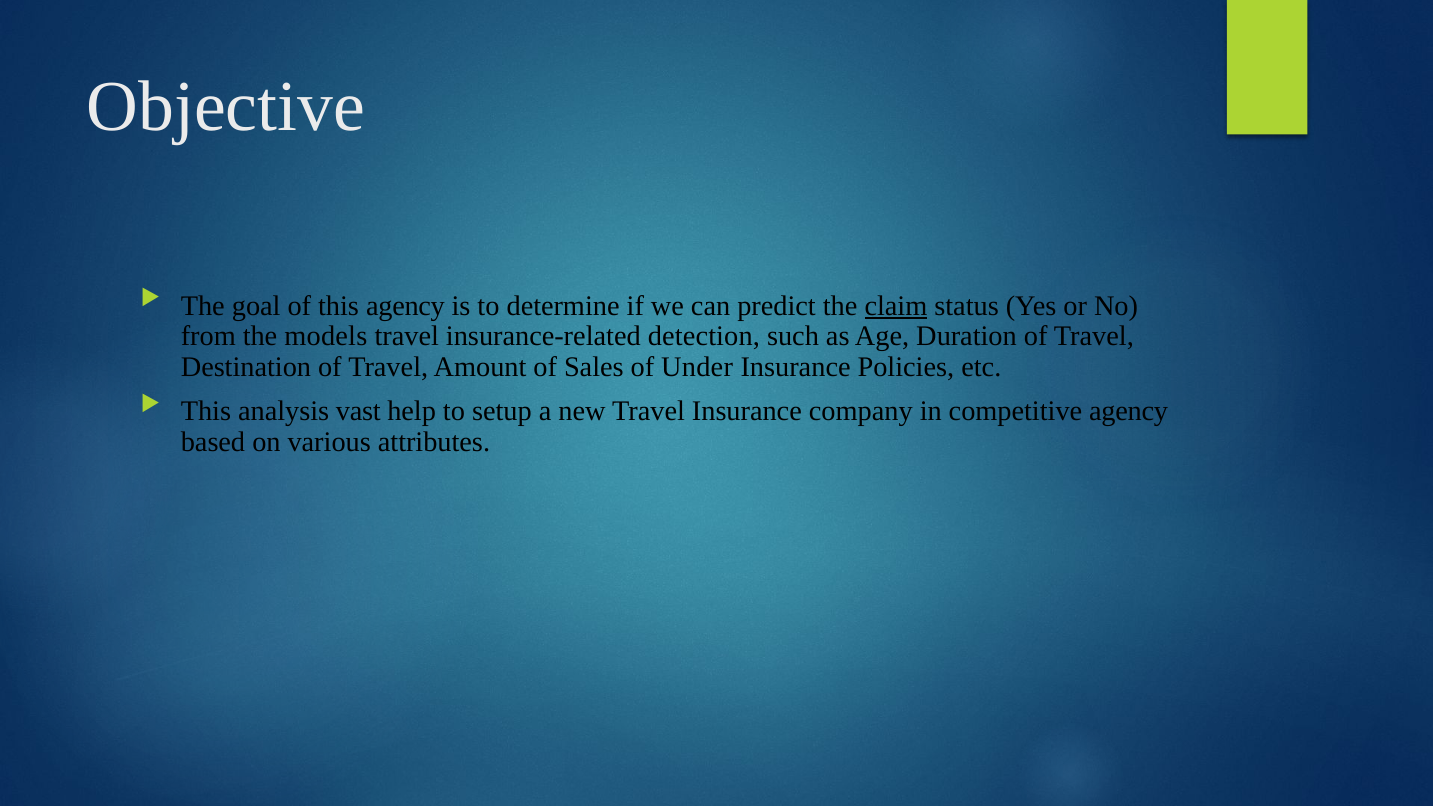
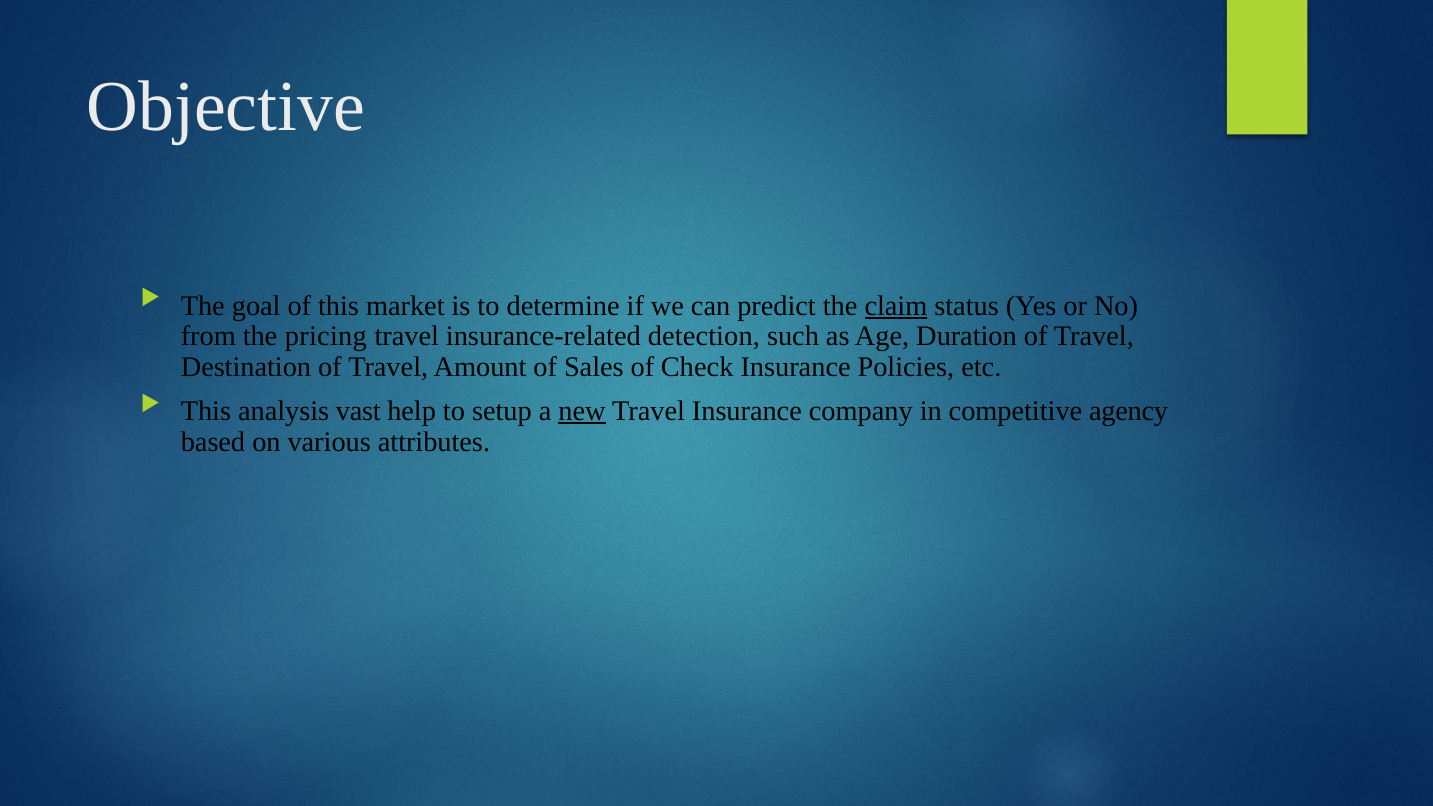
this agency: agency -> market (405, 306)
models: models -> pricing (326, 336)
Under: Under -> Check (697, 367)
new underline: none -> present (582, 411)
